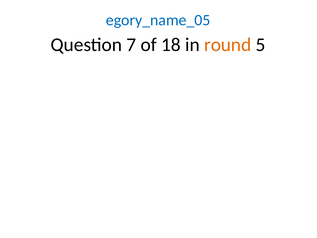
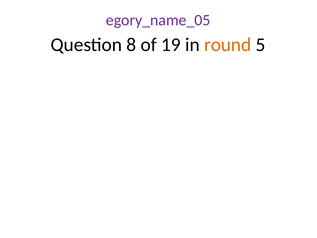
egory_name_05 colour: blue -> purple (158, 20)
7: 7 -> 8 (131, 45)
18: 18 -> 19 (171, 45)
